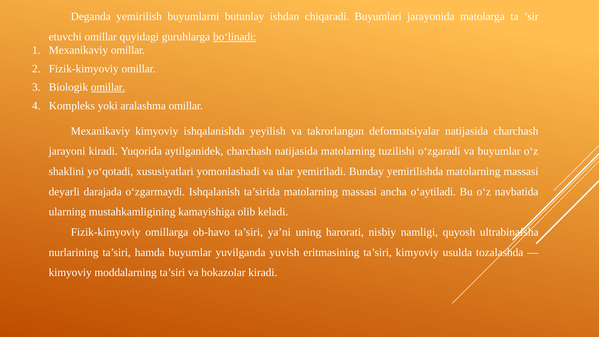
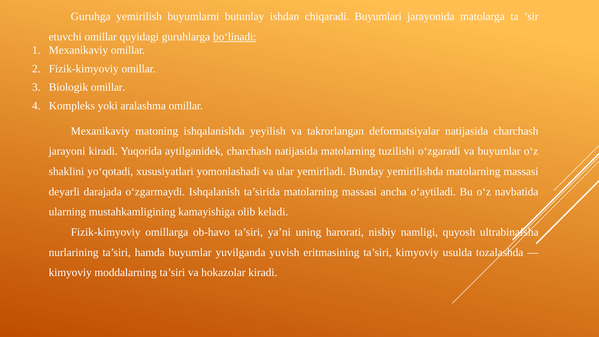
Deganda: Deganda -> Guruhga (91, 16)
omillar underline: present -> none (108, 87)
Mexanikaviy kimyoviy: kimyoviy -> matoning (157, 131)
